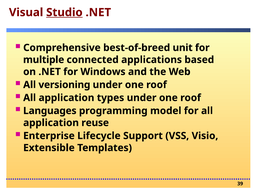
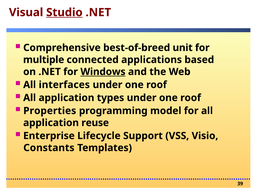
Windows underline: none -> present (103, 72)
versioning: versioning -> interfaces (64, 85)
Languages: Languages -> Properties (50, 111)
Extensible: Extensible -> Constants (49, 148)
